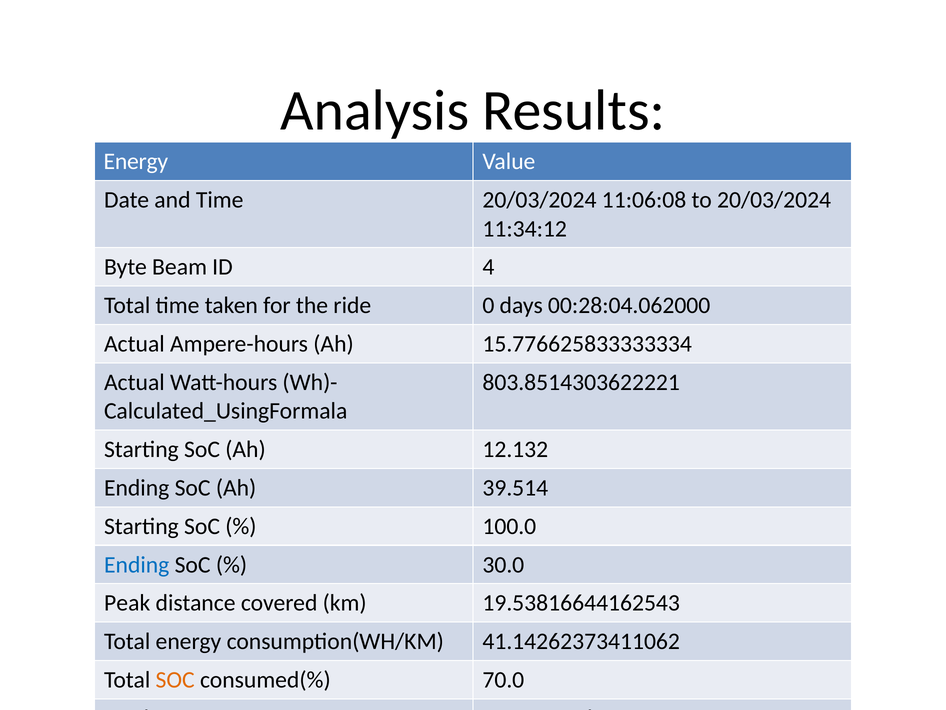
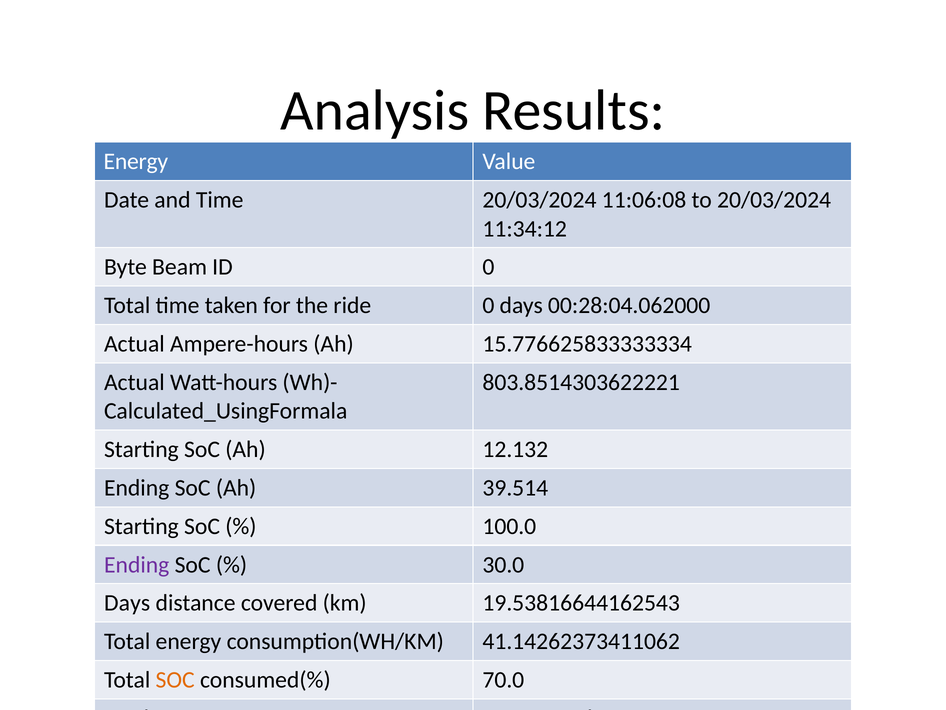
ID 4: 4 -> 0 (488, 267)
Ending colour: blue -> purple (137, 564)
Peak: Peak -> Days (127, 603)
